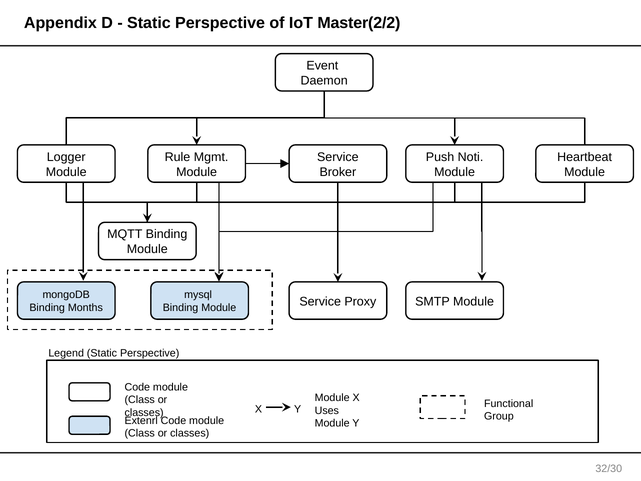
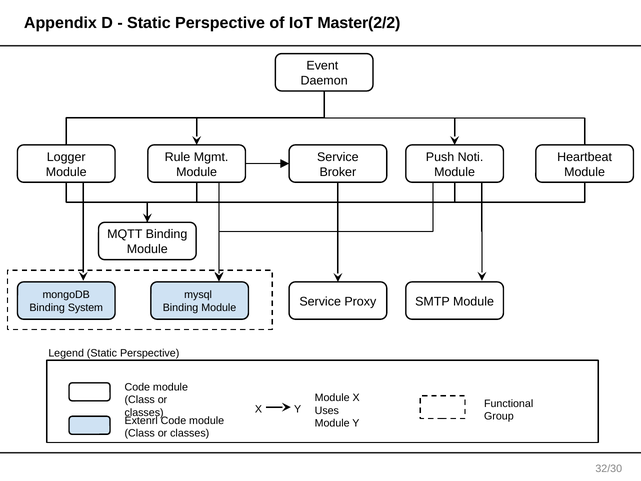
Months: Months -> System (85, 308)
